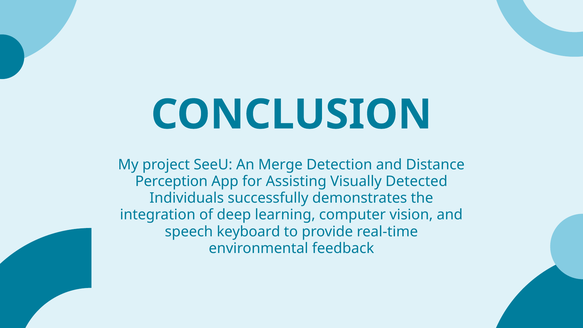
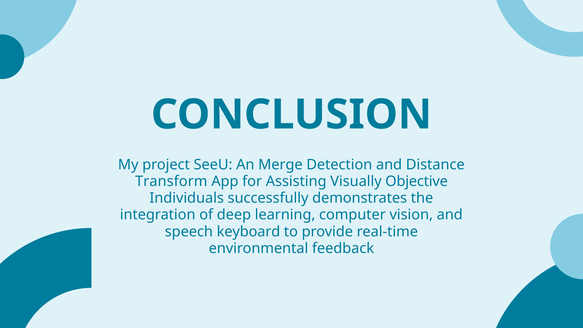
Perception: Perception -> Transform (171, 181)
Detected: Detected -> Objective (417, 181)
